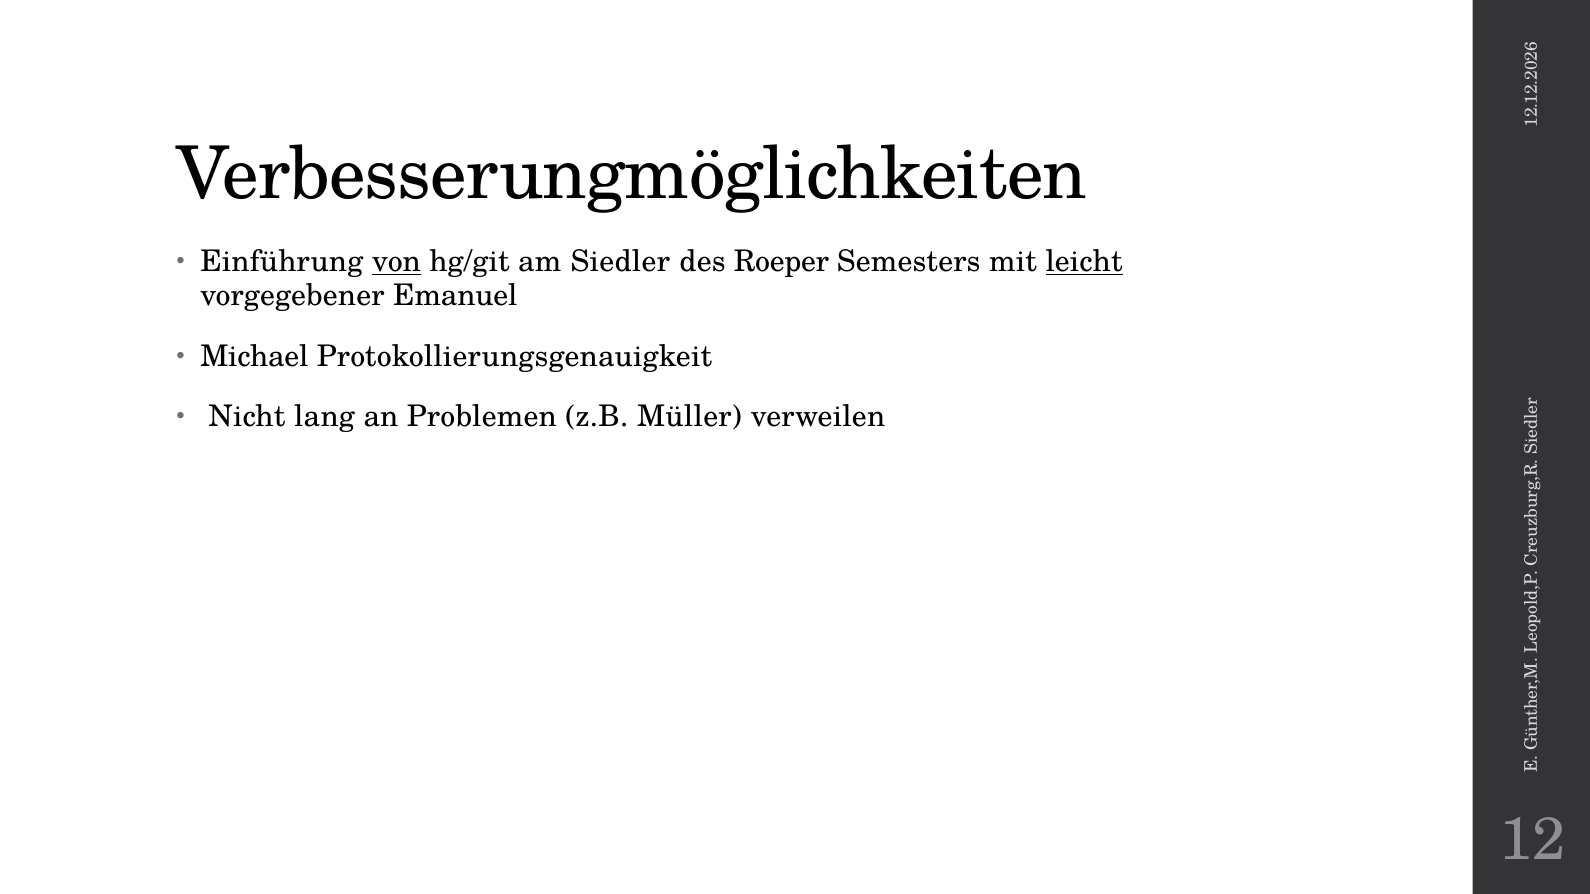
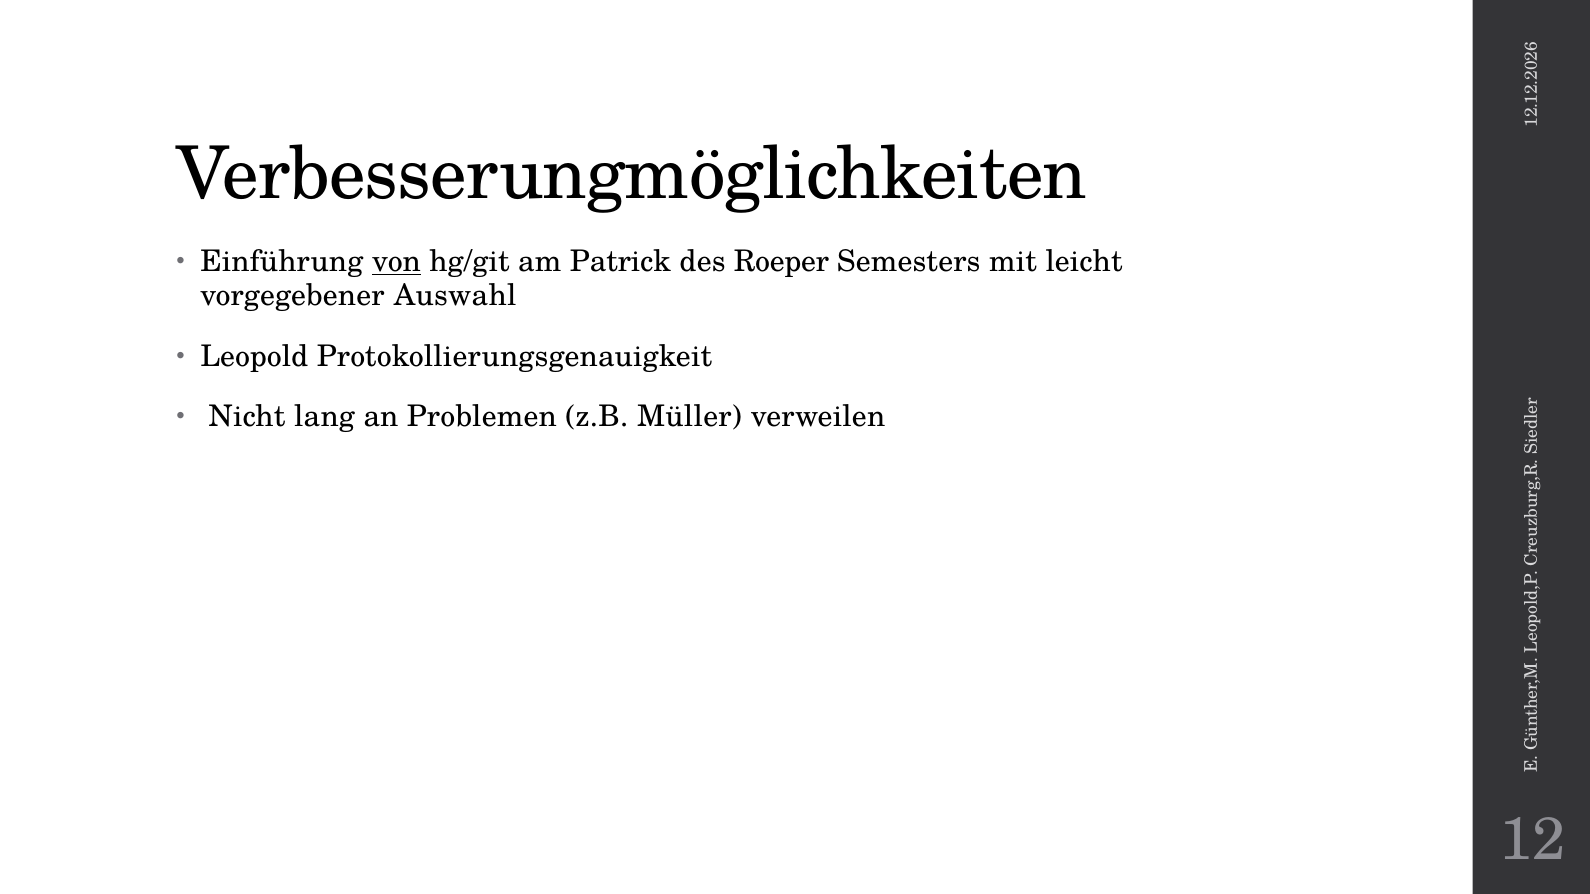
Siedler: Siedler -> Patrick (621, 262)
leicht underline: present -> none (1084, 262)
Emanuel: Emanuel -> Auswahl (455, 296)
Michael: Michael -> Leopold (254, 356)
